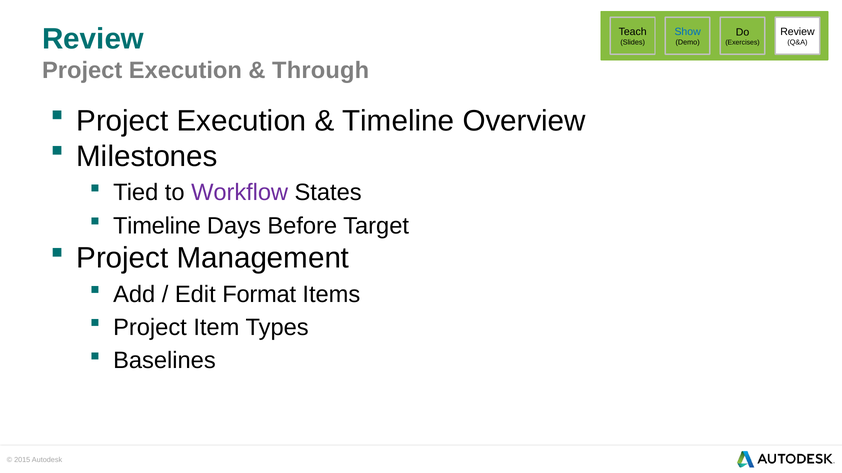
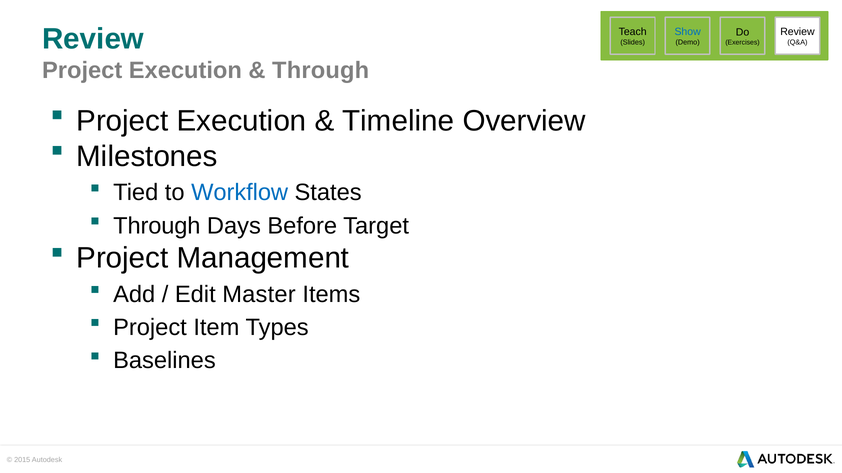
Workflow colour: purple -> blue (240, 193)
Timeline: Timeline -> Through (157, 226)
Format: Format -> Master (259, 295)
